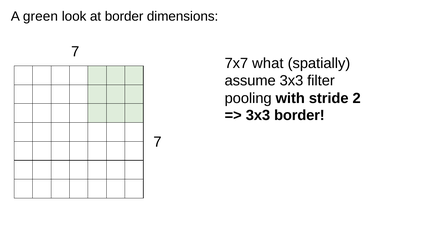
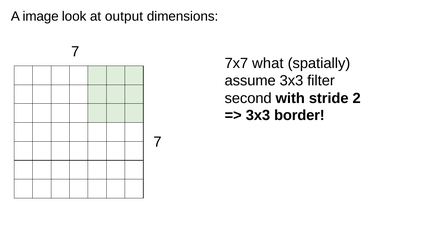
green: green -> image (41, 16)
at border: border -> output (124, 16)
pooling: pooling -> second (248, 98)
